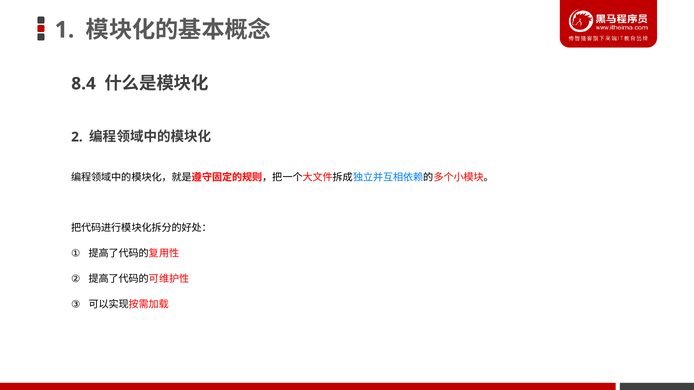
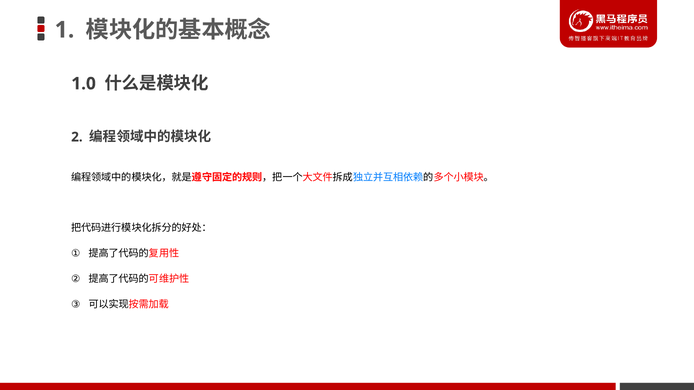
8.4: 8.4 -> 1.0 (84, 84)
